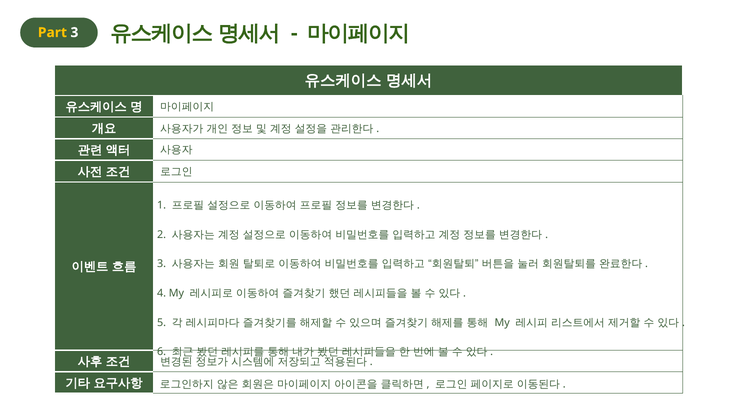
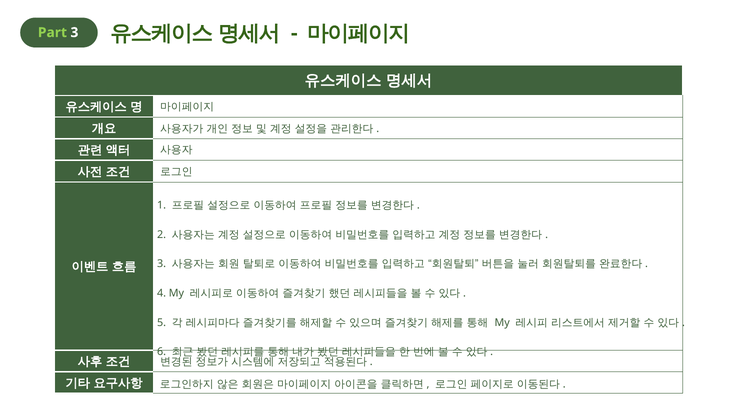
Part colour: yellow -> light green (52, 33)
